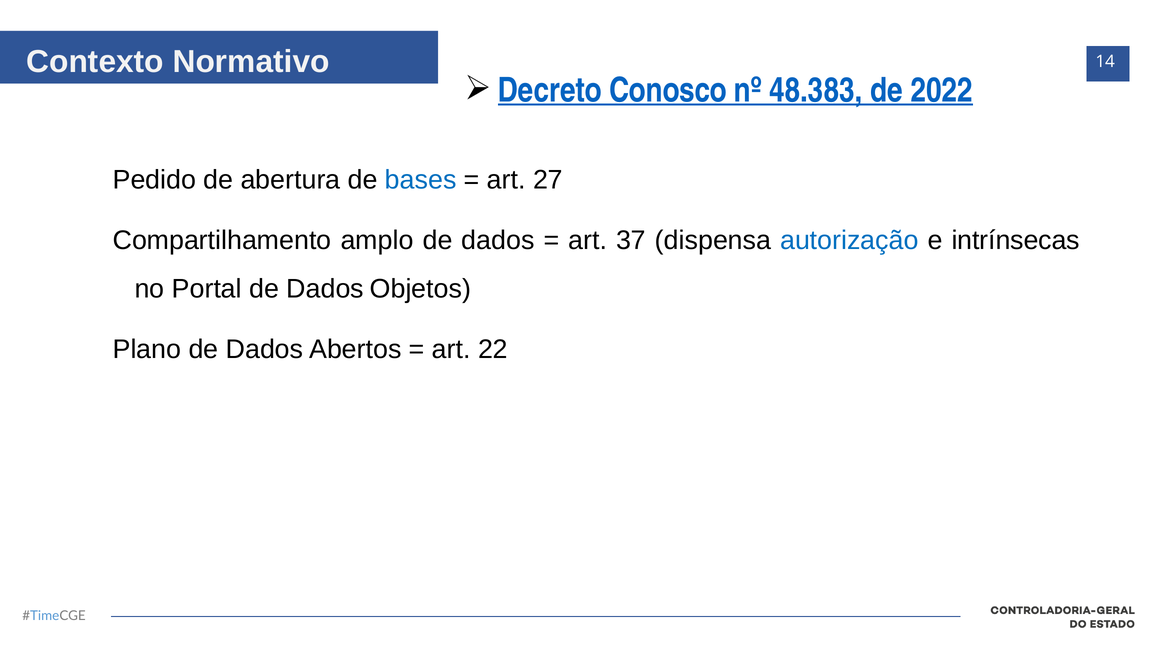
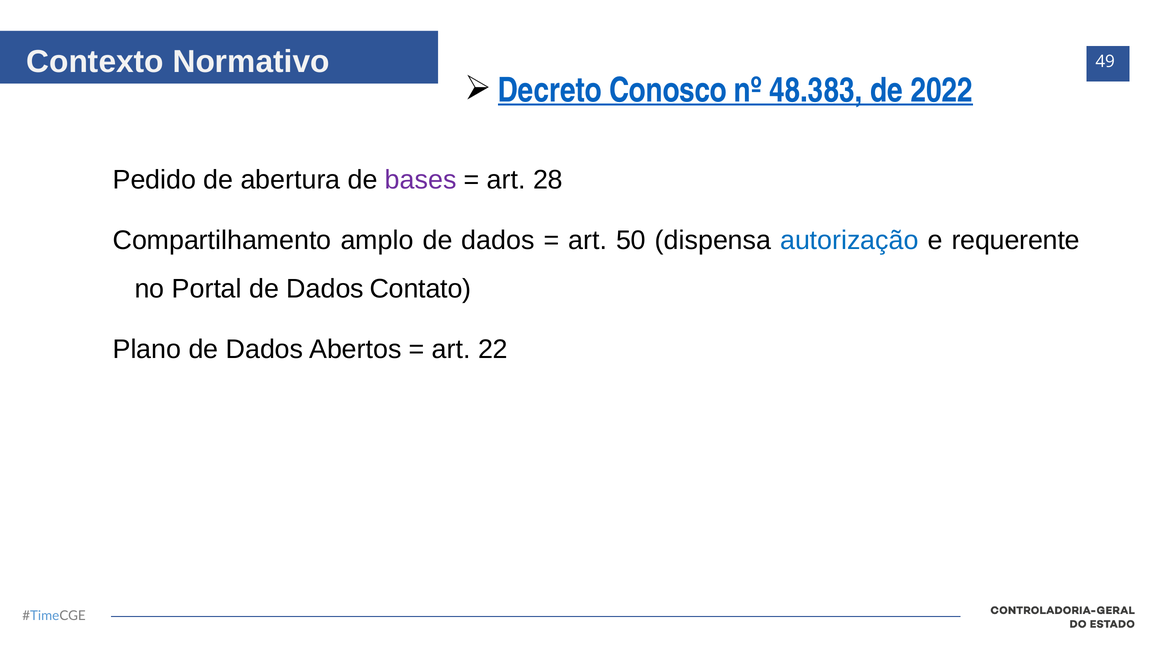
14: 14 -> 49 (1105, 62)
bases colour: blue -> purple (421, 180)
27: 27 -> 28 (548, 180)
37: 37 -> 50 (631, 240)
intrínsecas: intrínsecas -> requerente (1016, 240)
Objetos: Objetos -> Contato (420, 288)
